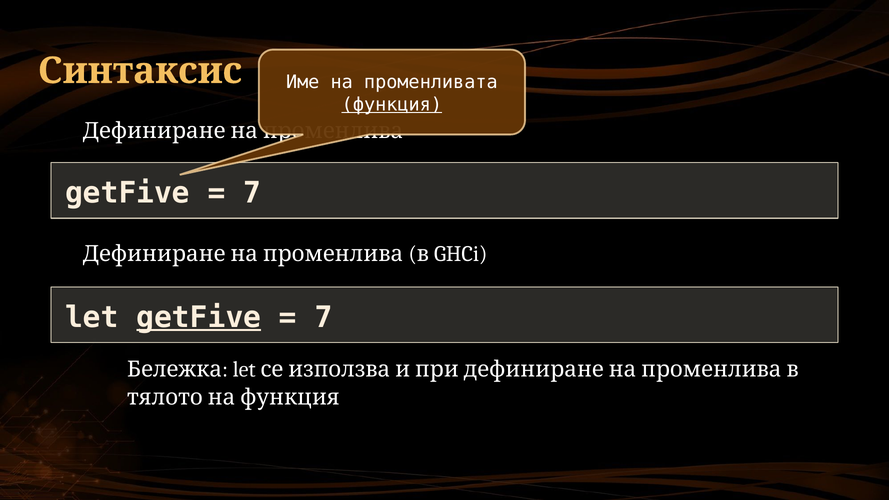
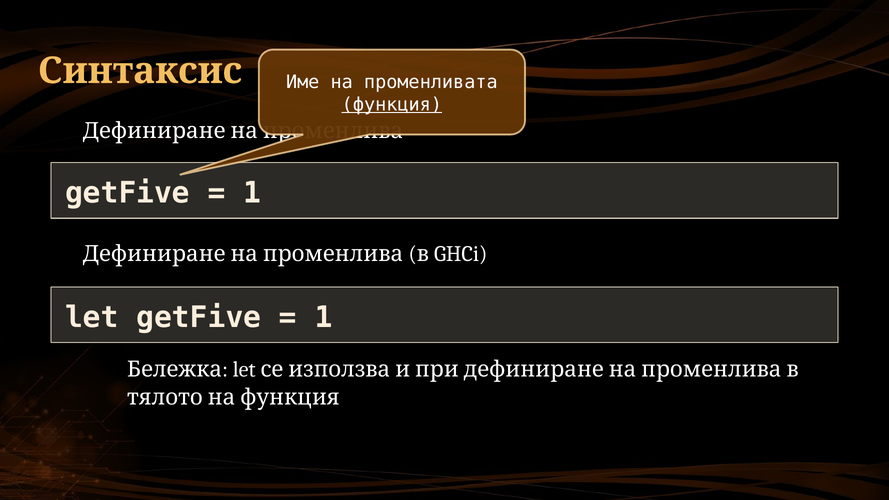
7: 7 -> 1 (252, 193)
getFive underline: present -> none (199, 317)
7: 7 -> 1 (324, 317)
